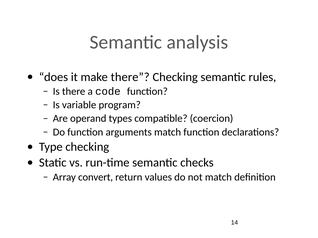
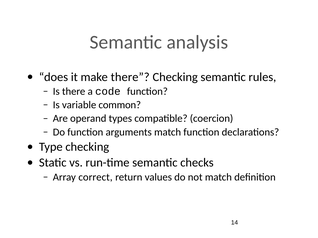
program: program -> common (120, 105)
convert: convert -> correct (95, 178)
